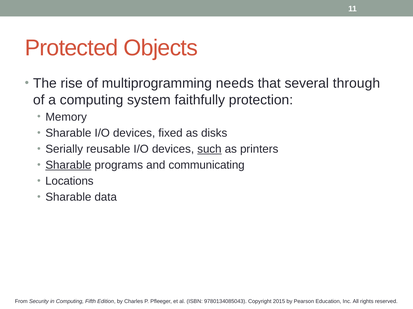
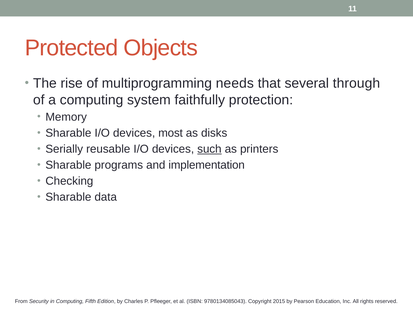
fixed: fixed -> most (171, 133)
Sharable underline: present -> none (68, 166)
communicating: communicating -> implementation (207, 166)
Locations: Locations -> Checking (69, 182)
